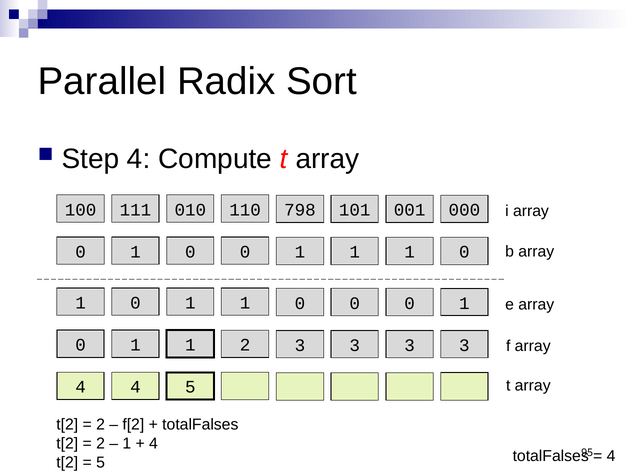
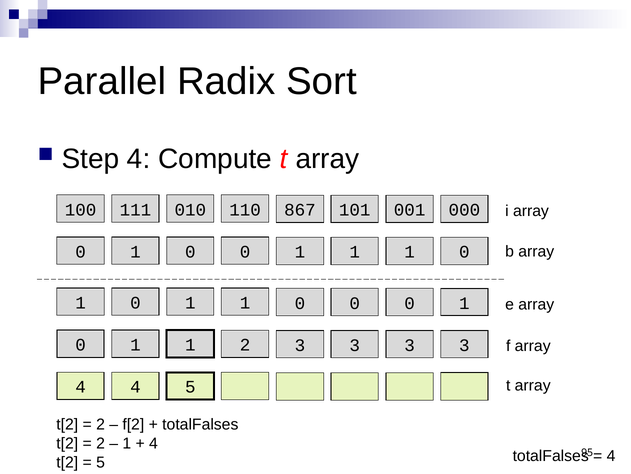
798: 798 -> 867 (300, 210)
